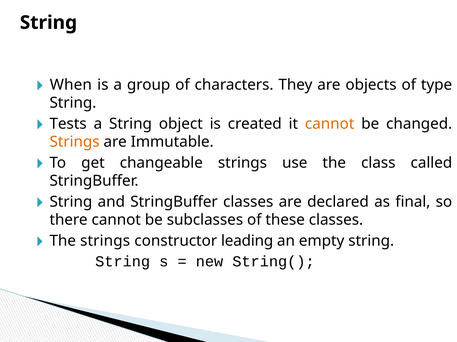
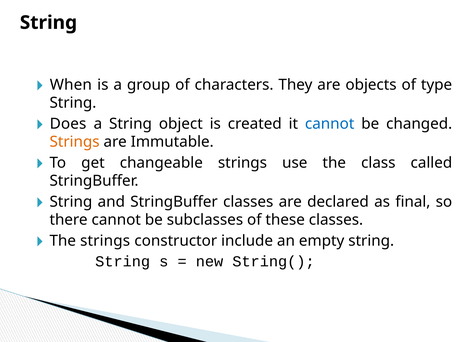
Tests: Tests -> Does (68, 124)
cannot colour: orange -> blue (330, 124)
leading: leading -> include (247, 241)
